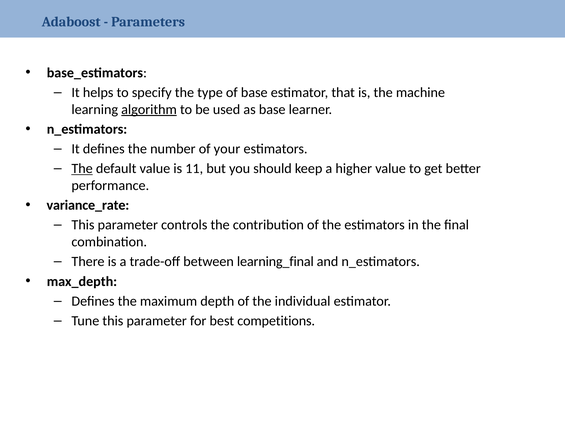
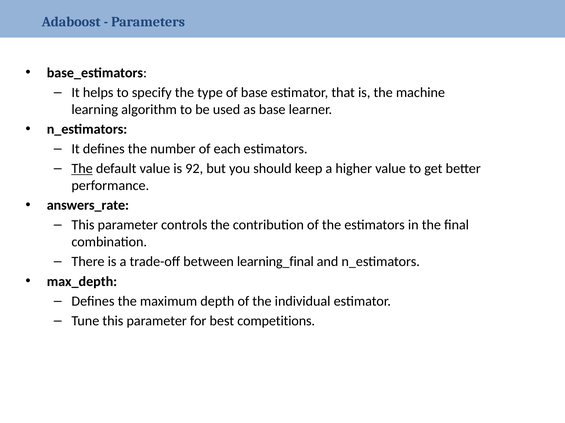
algorithm underline: present -> none (149, 110)
your: your -> each (227, 149)
11: 11 -> 92 (194, 169)
variance_rate: variance_rate -> answers_rate (88, 206)
